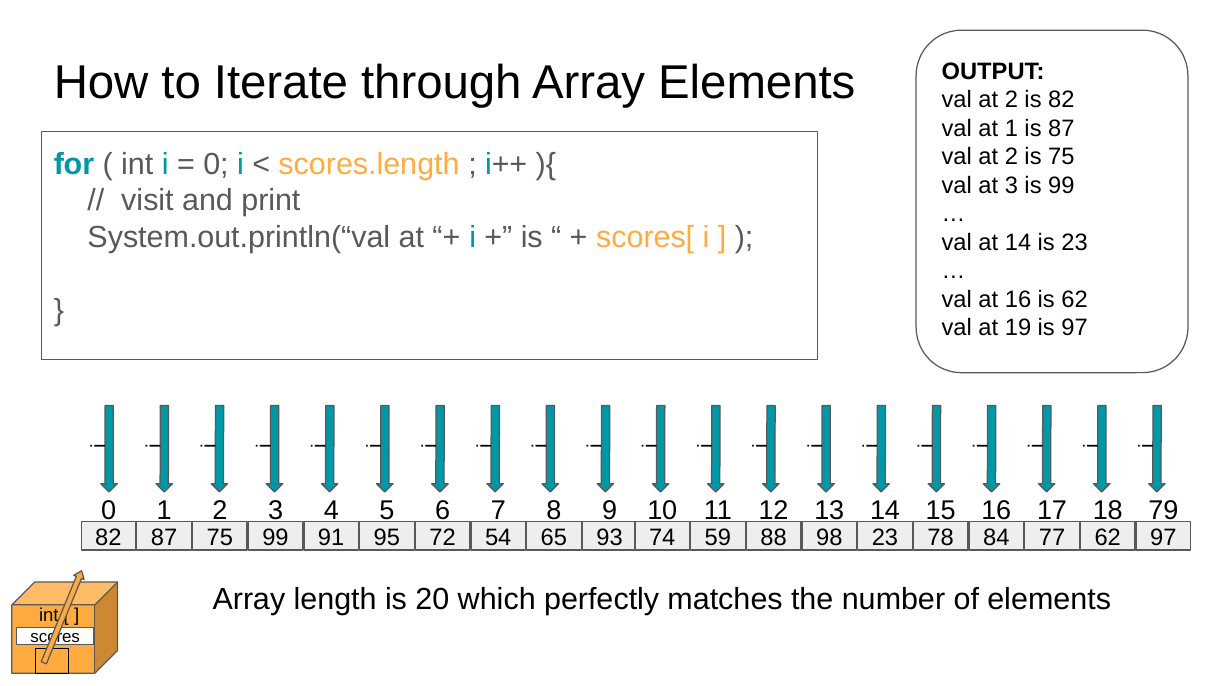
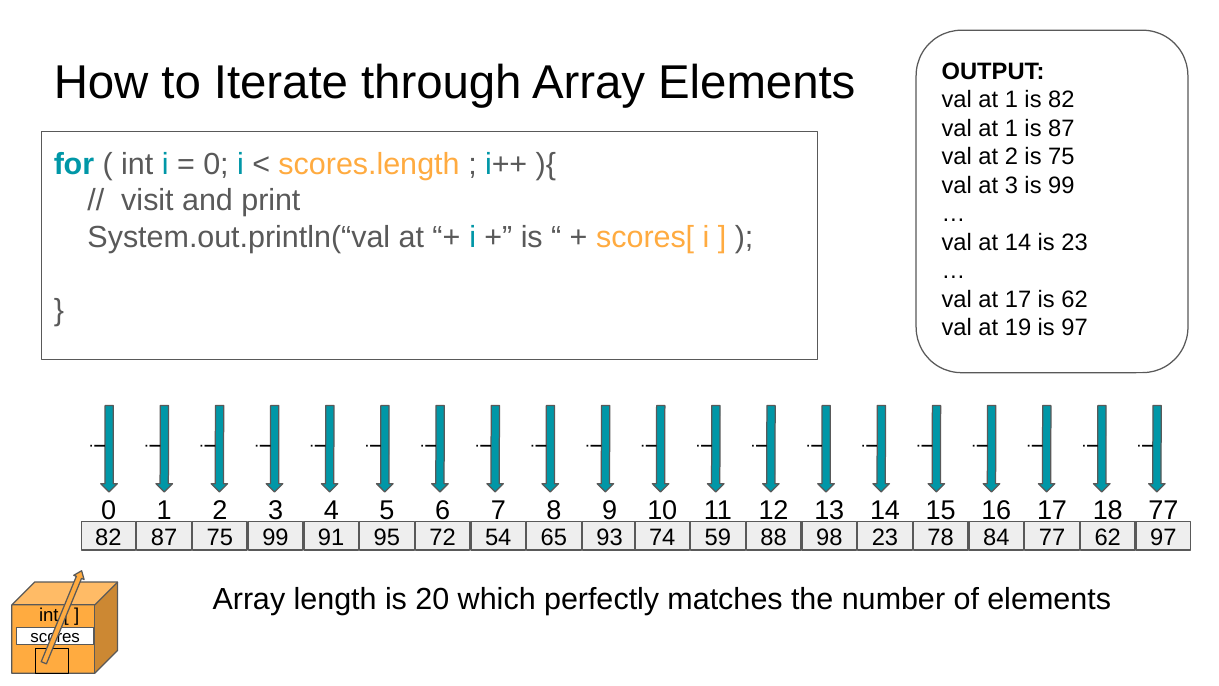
2: 2 -> 1 (1011, 100)
at 16: 16 -> 17 (1018, 299)
18 79: 79 -> 77 (1163, 510)
